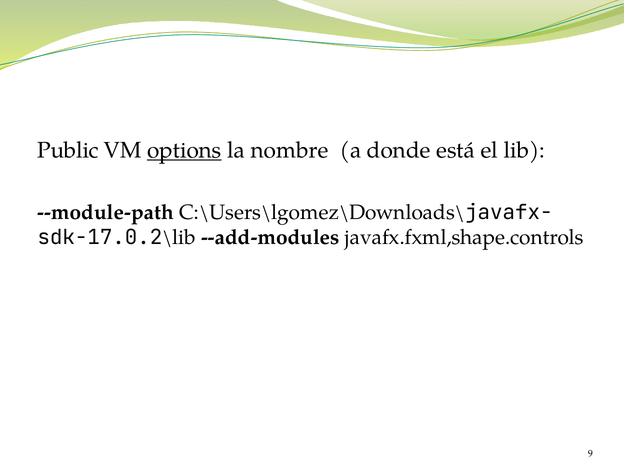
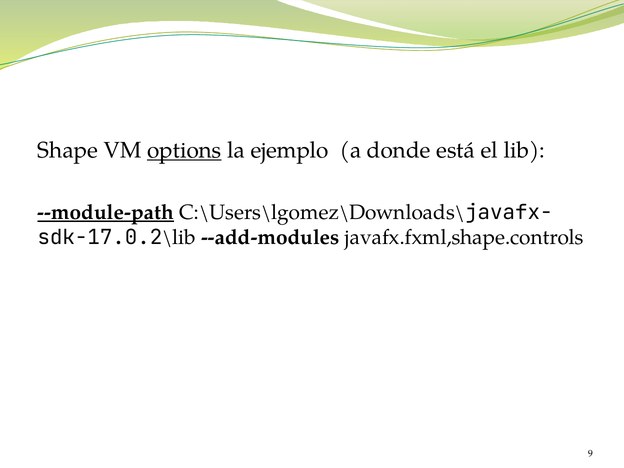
Public: Public -> Shape (68, 150)
nombre: nombre -> ejemplo (290, 150)
--module-path underline: none -> present (106, 212)
